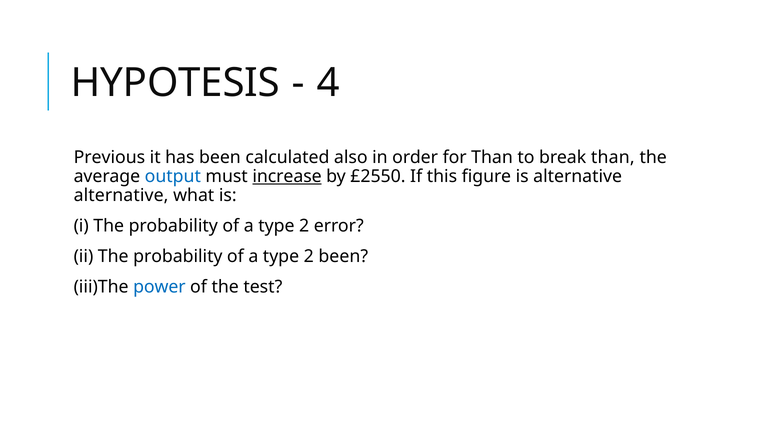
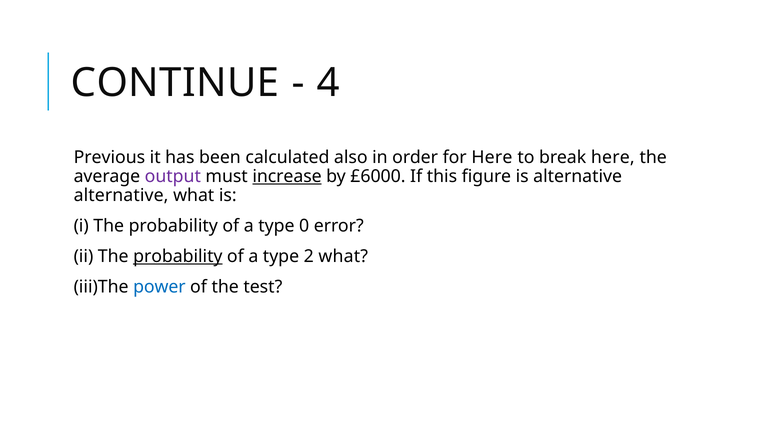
HYPOTESIS: HYPOTESIS -> CONTINUE (175, 83)
for Than: Than -> Here (492, 157)
break than: than -> here (613, 157)
output colour: blue -> purple (173, 176)
£2550: £2550 -> £6000 (378, 176)
2: 2 -> 0 (304, 226)
probability underline: none -> present (178, 256)
2 been: been -> what (343, 256)
